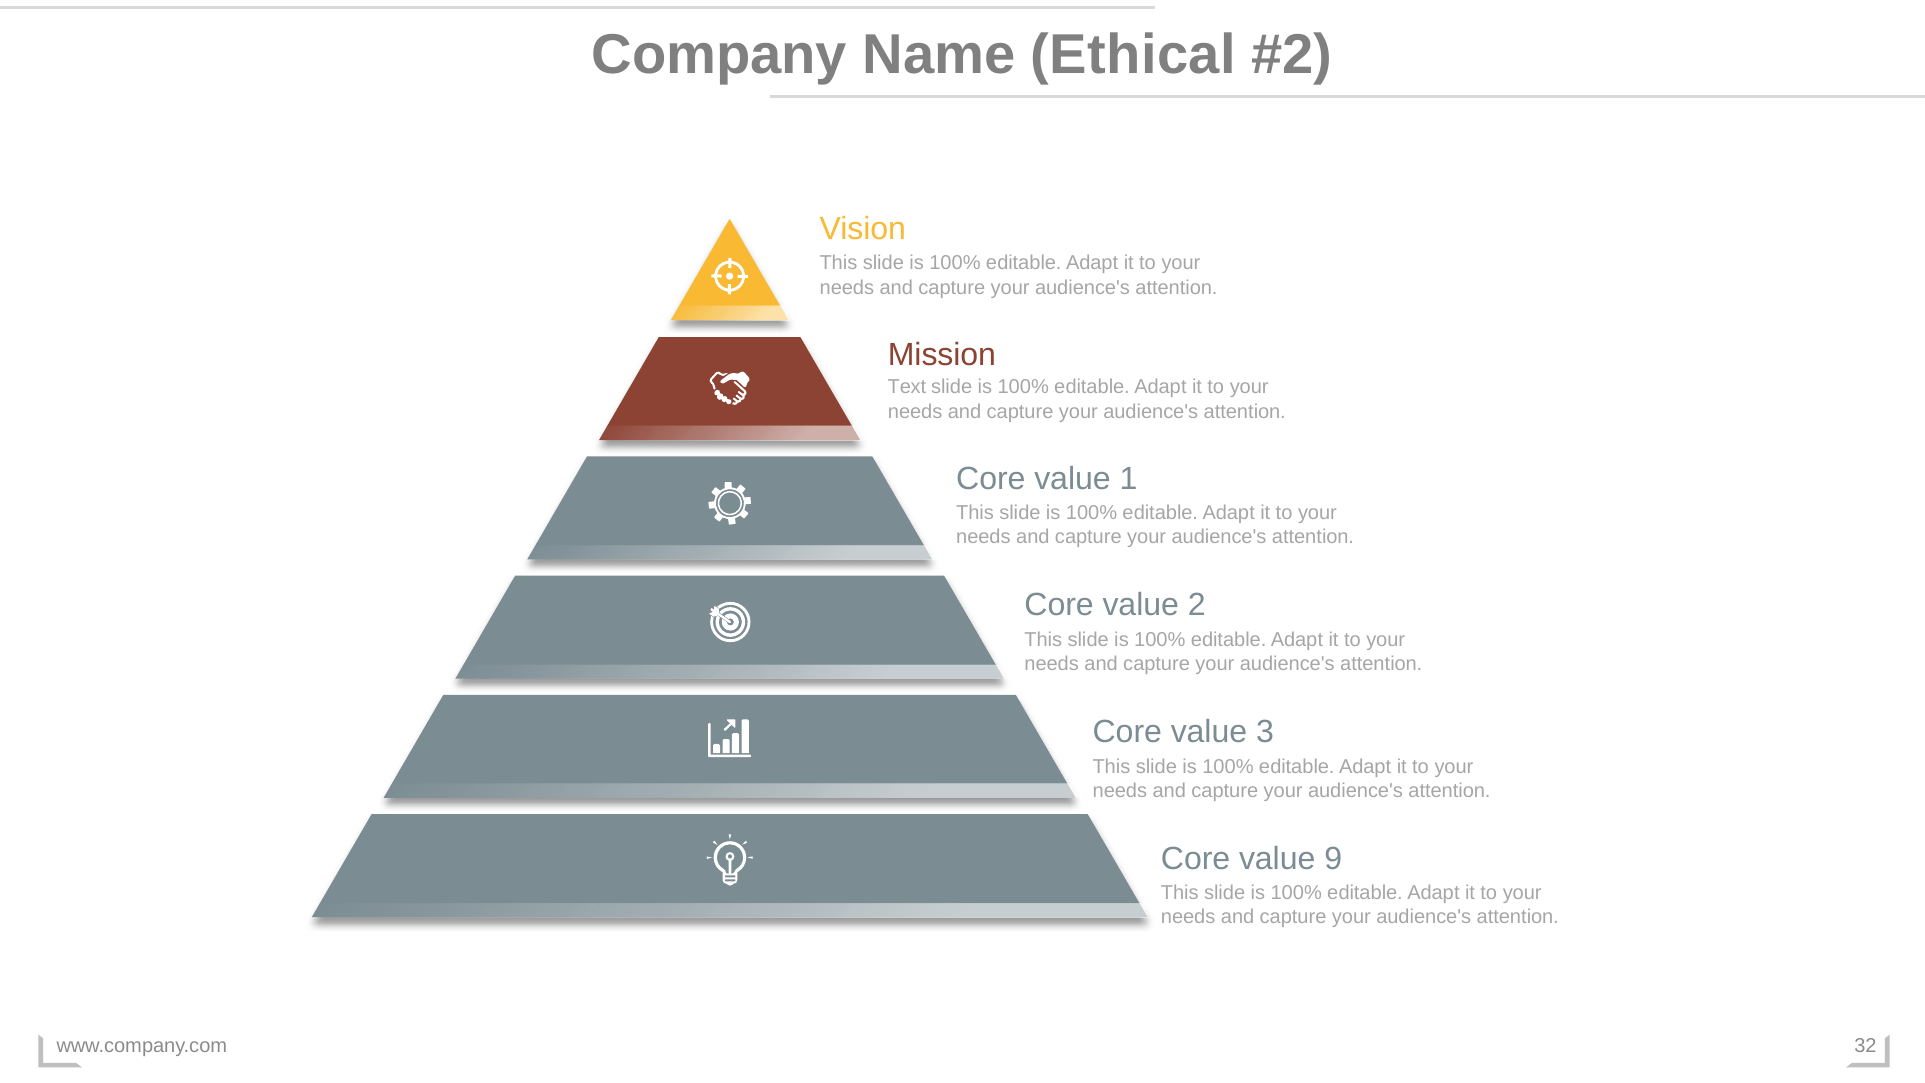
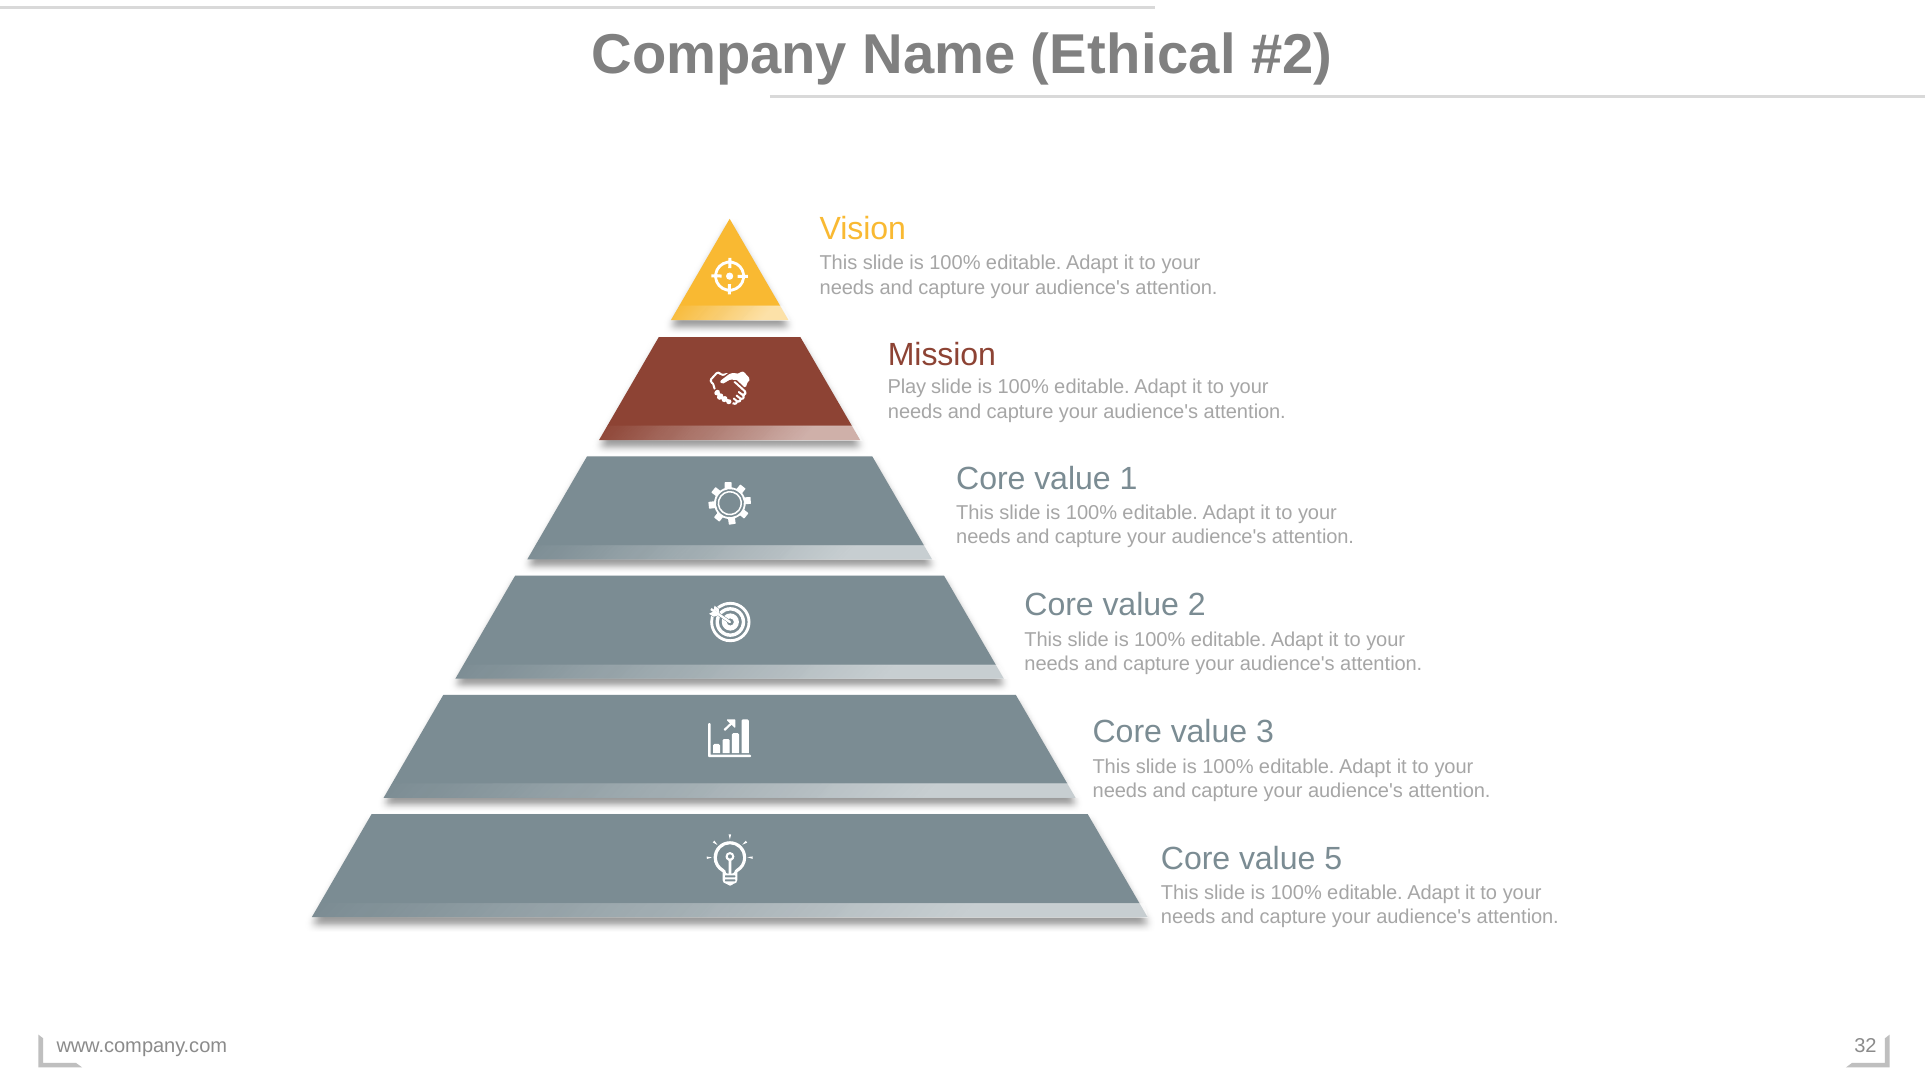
Text: Text -> Play (907, 387)
9: 9 -> 5 (1333, 859)
